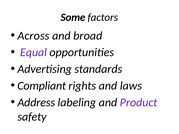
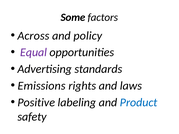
broad: broad -> policy (88, 36)
Compliant: Compliant -> Emissions (42, 86)
Address: Address -> Positive (36, 103)
Product colour: purple -> blue (139, 103)
